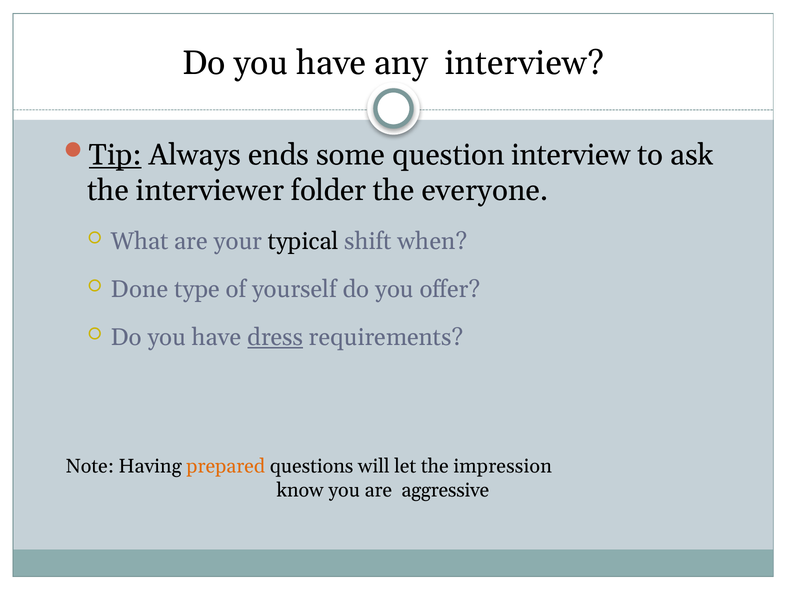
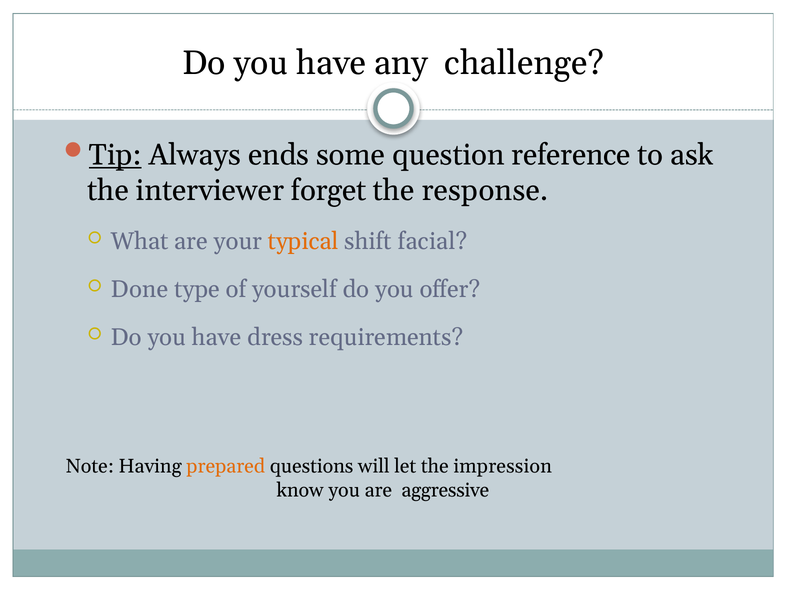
any interview: interview -> challenge (524, 63)
question interview: interview -> reference (571, 155)
folder: folder -> forget (329, 191)
everyone: everyone -> response (485, 191)
typical colour: black -> orange (303, 241)
when: when -> facial (432, 241)
dress underline: present -> none (275, 338)
